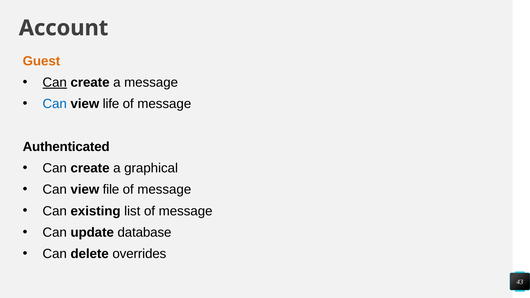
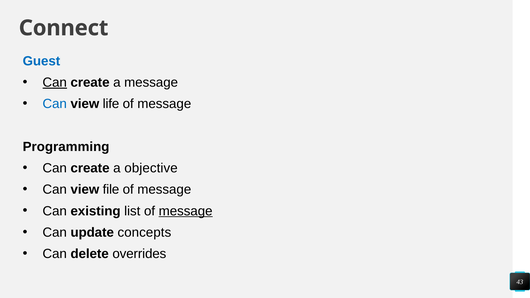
Account: Account -> Connect (64, 28)
Guest colour: orange -> blue (41, 61)
Authenticated: Authenticated -> Programming (66, 147)
graphical: graphical -> objective (151, 168)
message underline: none -> present (186, 211)
database: database -> concepts (144, 232)
